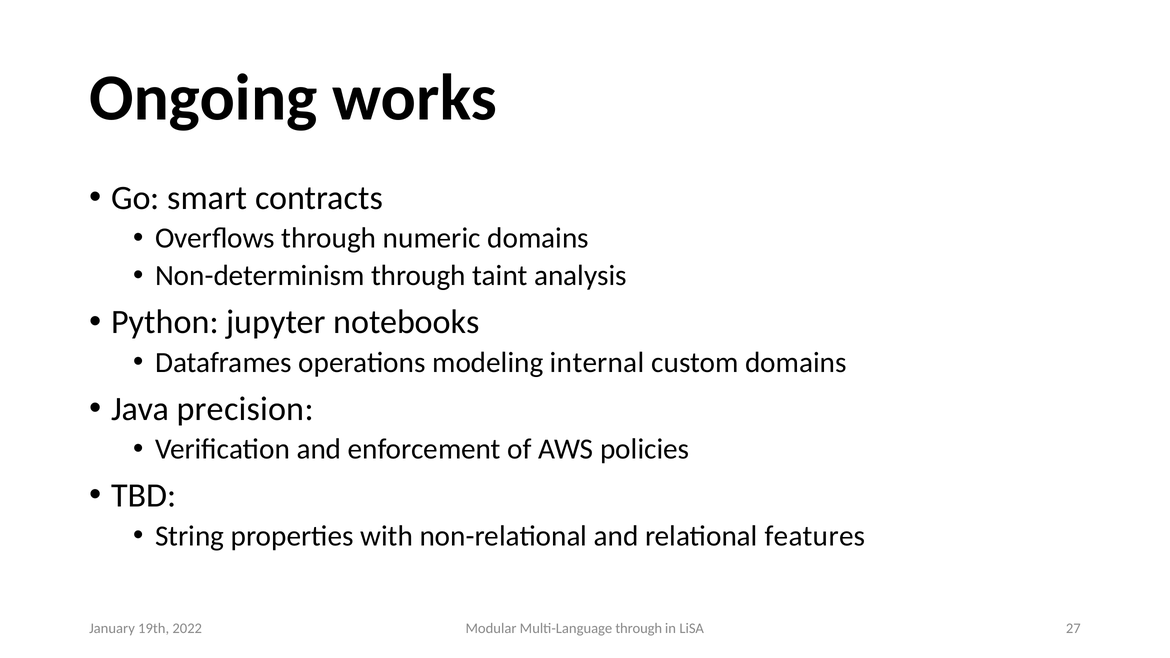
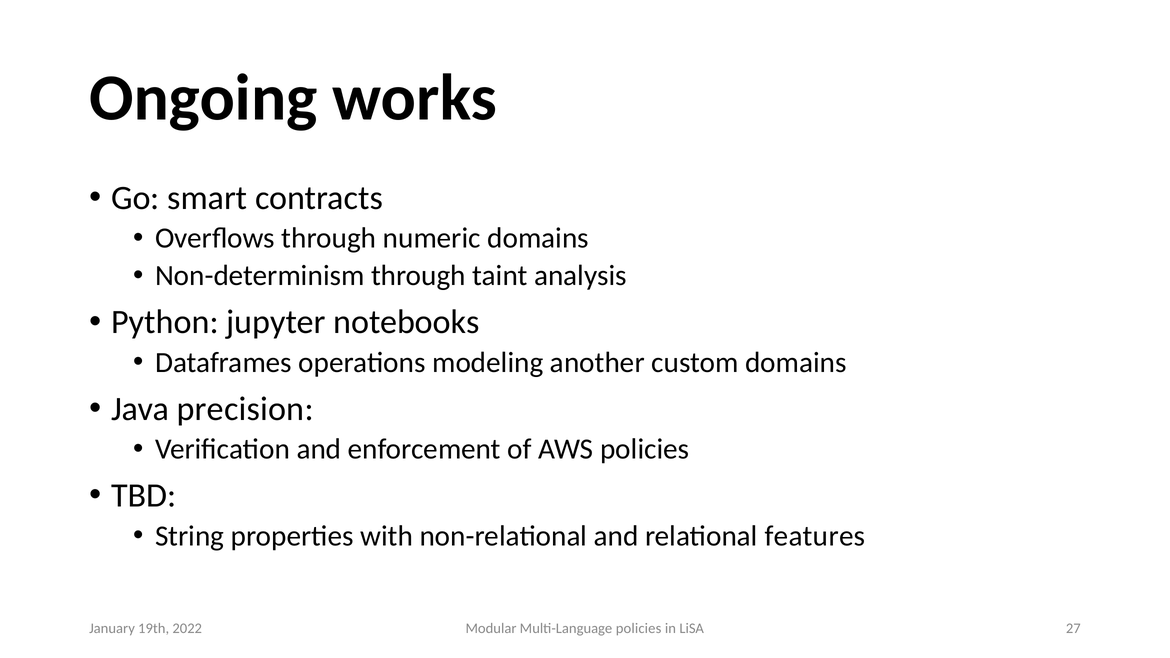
internal: internal -> another (597, 363)
Multi-Language through: through -> policies (639, 628)
